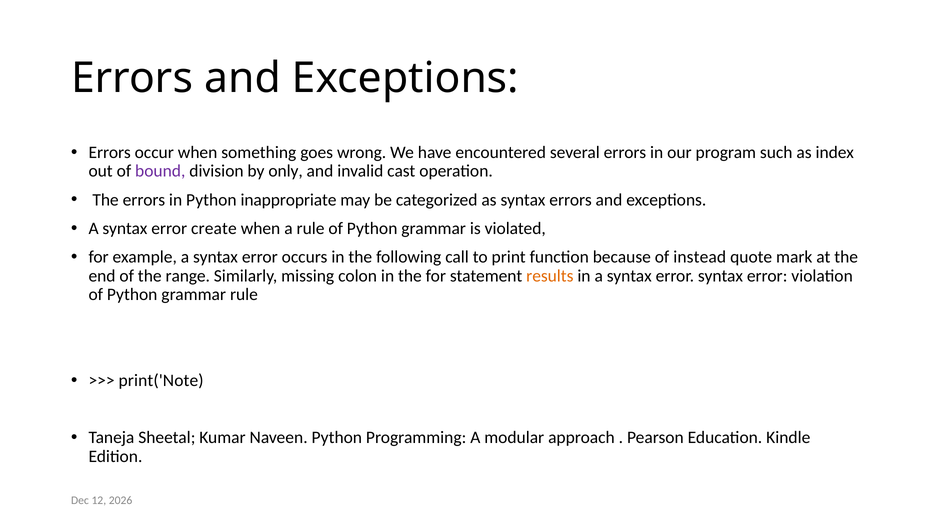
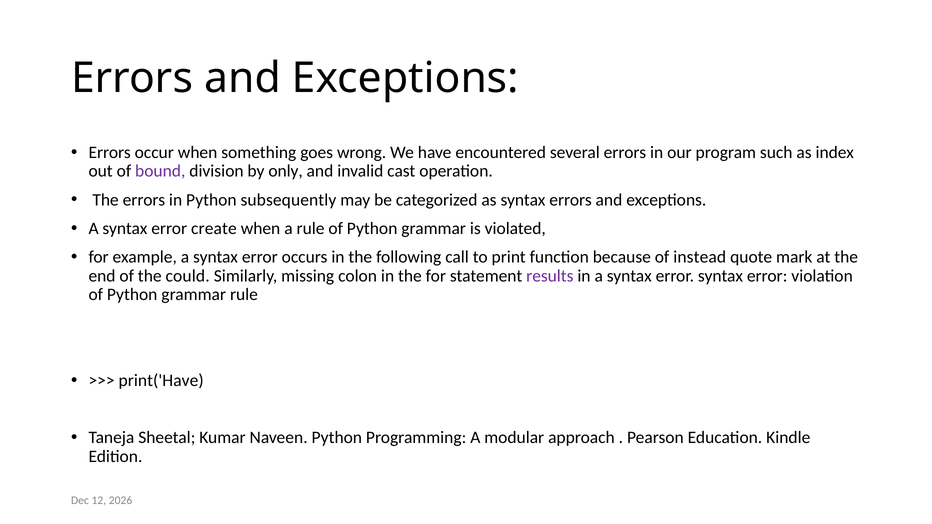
inappropriate: inappropriate -> subsequently (288, 200)
range: range -> could (188, 276)
results colour: orange -> purple (550, 276)
print('Note: print('Note -> print('Have (161, 381)
